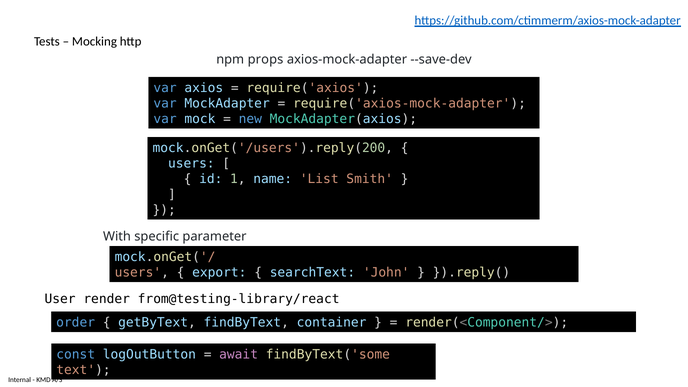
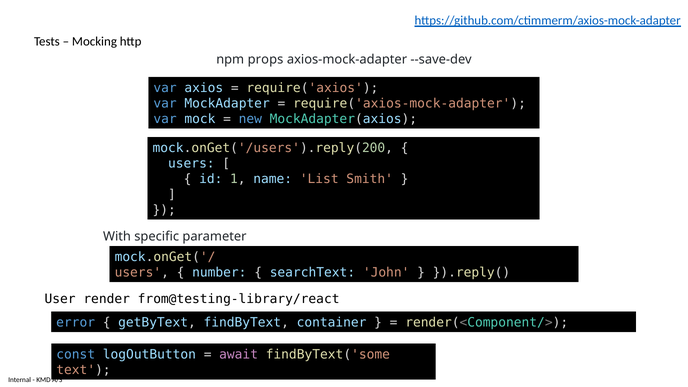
export: export -> number (219, 273)
order: order -> error (76, 323)
